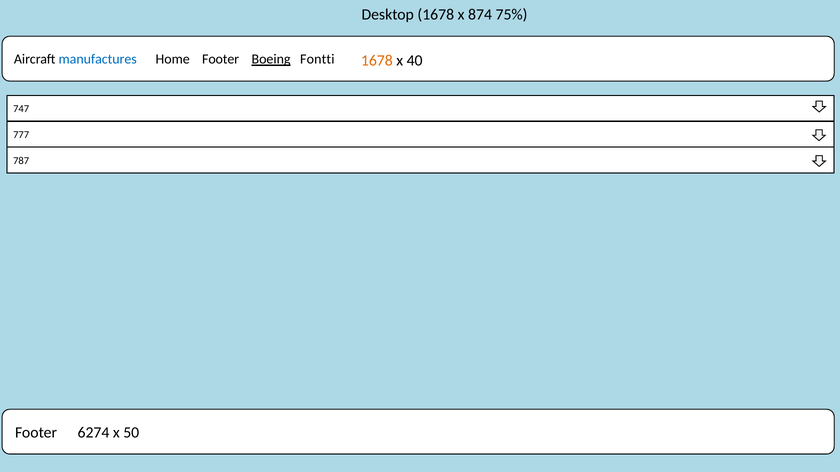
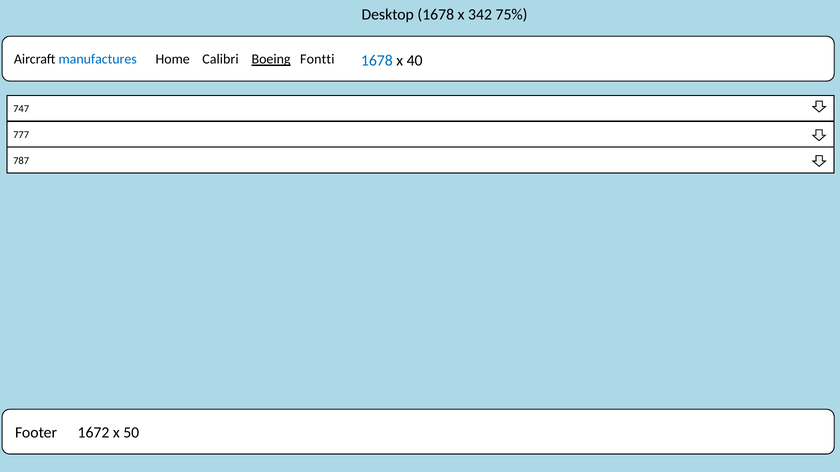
874: 874 -> 342 (480, 15)
Home Footer: Footer -> Calibri (220, 59)
1678 colour: orange -> blue (377, 60)
6274: 6274 -> 1672 (93, 433)
